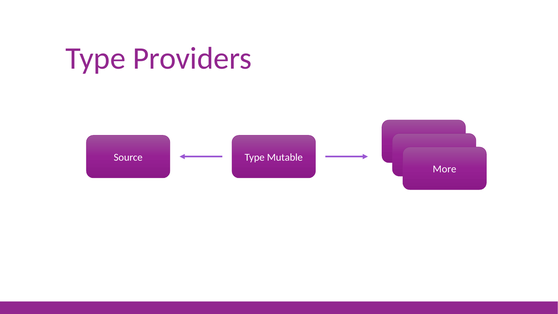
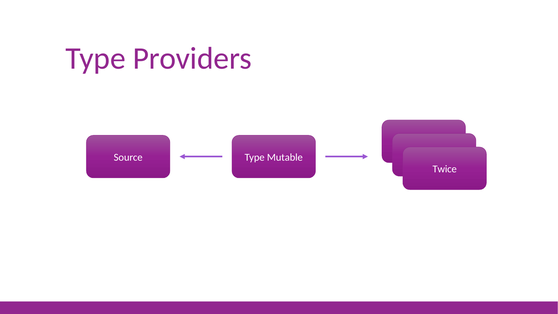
More: More -> Twice (445, 169)
